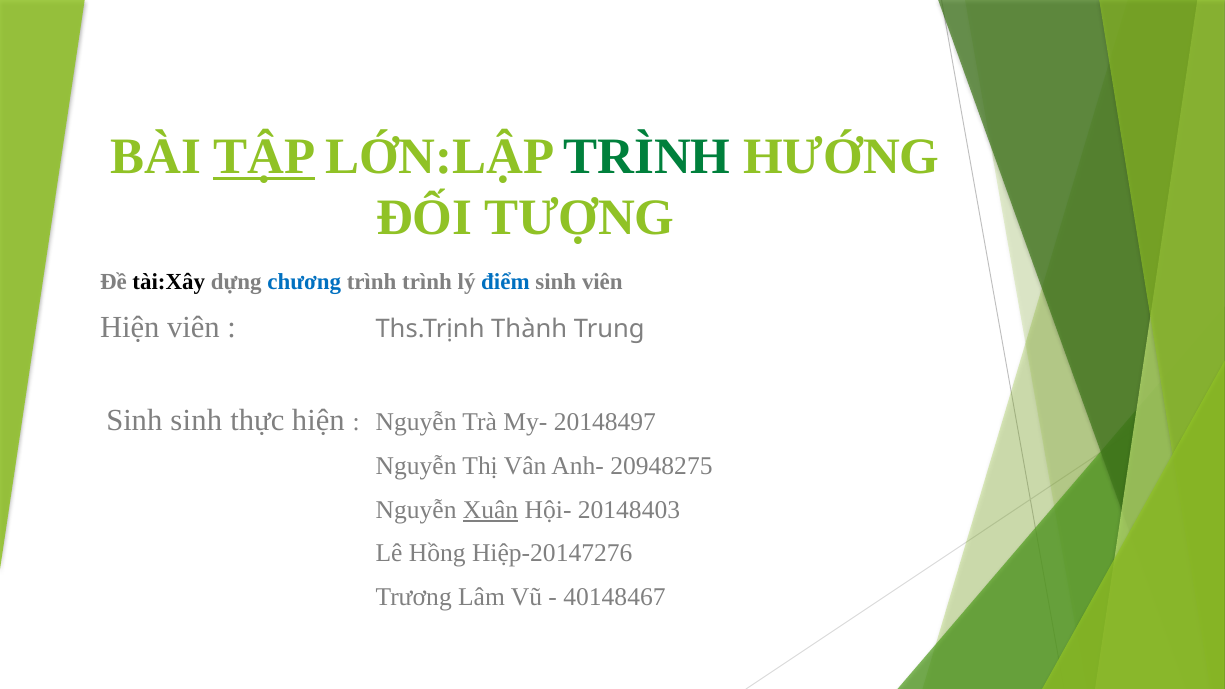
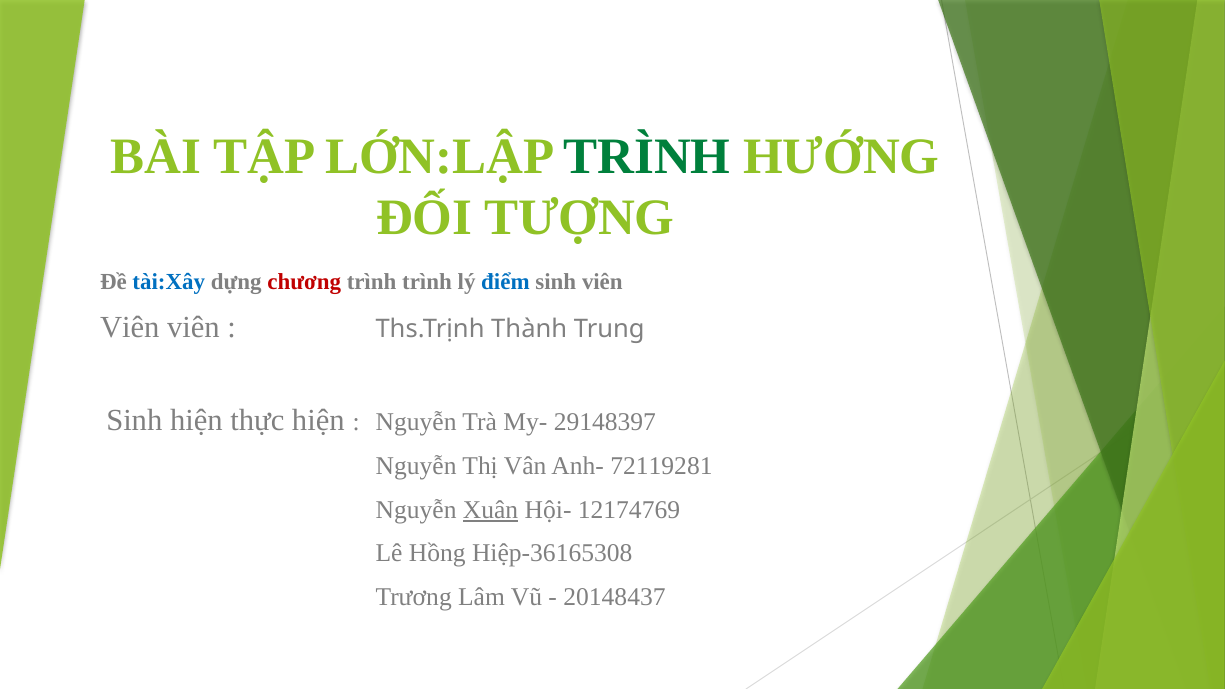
TẬP underline: present -> none (264, 157)
tài:Xây colour: black -> blue (169, 282)
chương colour: blue -> red (304, 282)
Hiện: Hiện -> Viên (130, 328)
Sinh sinh: sinh -> hiện (196, 420)
20148497: 20148497 -> 29148397 (605, 422)
20948275: 20948275 -> 72119281 (661, 467)
20148403: 20148403 -> 12174769 (629, 510)
Hiệp-20147276: Hiệp-20147276 -> Hiệp-36165308 (552, 553)
40148467: 40148467 -> 20148437 (614, 597)
